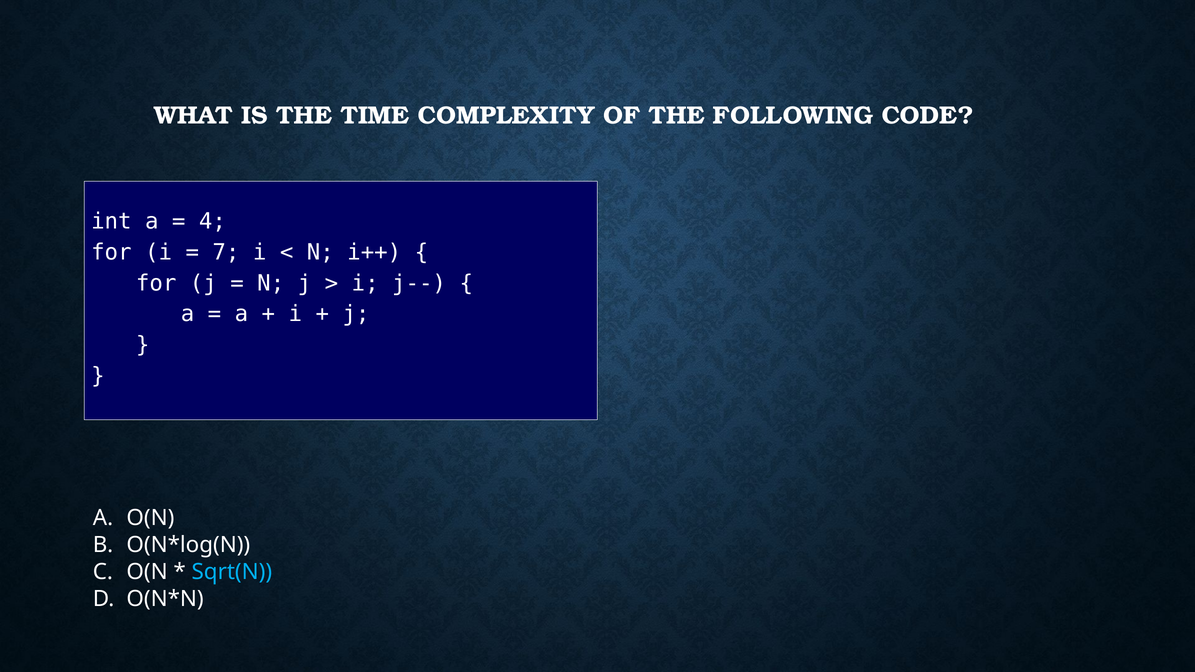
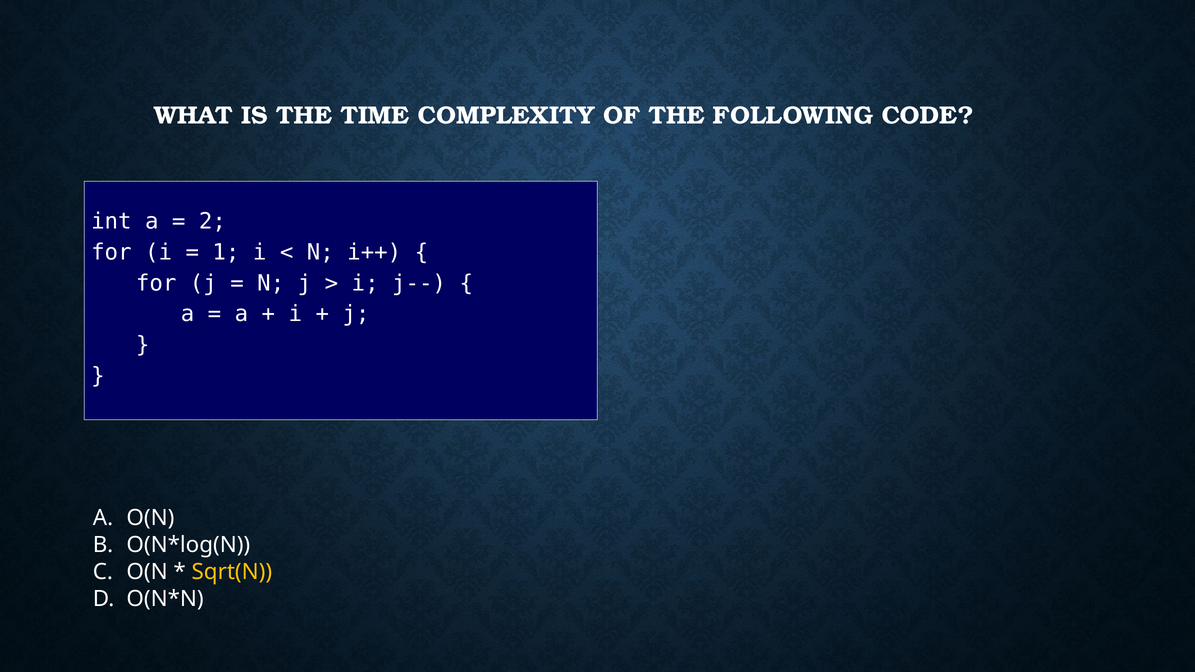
4: 4 -> 2 (212, 221)
7: 7 -> 1 (226, 252)
Sqrt(N colour: light blue -> yellow (232, 572)
